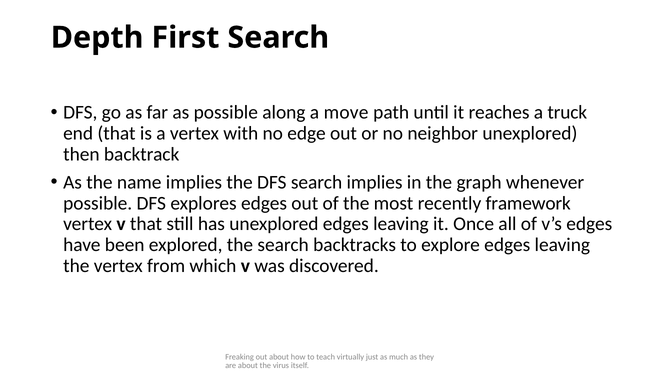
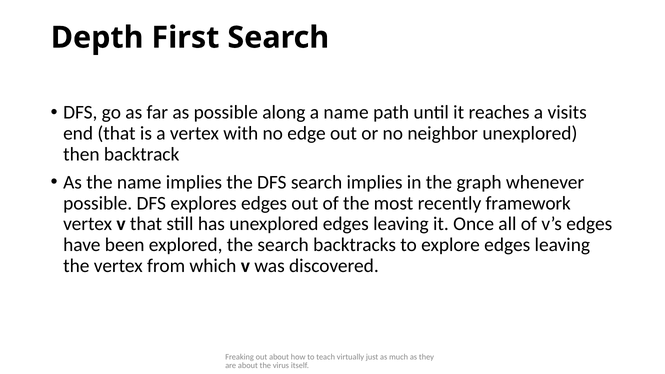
a move: move -> name (346, 112)
truck: truck -> visits (567, 112)
